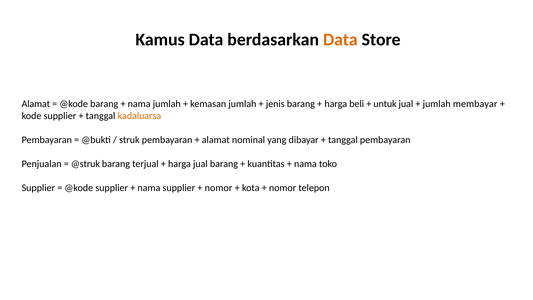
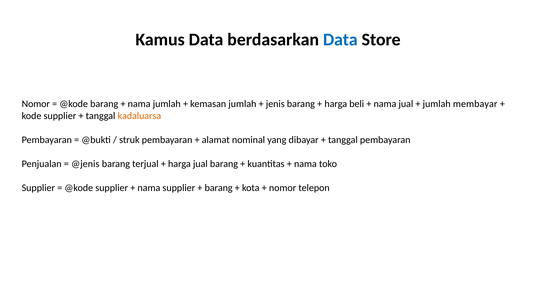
Data colour: orange -> blue (340, 40)
Alamat: Alamat -> Nomor (36, 104)
untuk: untuk -> nama (385, 104)
@struk: @struk -> @jenis (85, 164)
nomor: nomor -> barang (219, 188)
